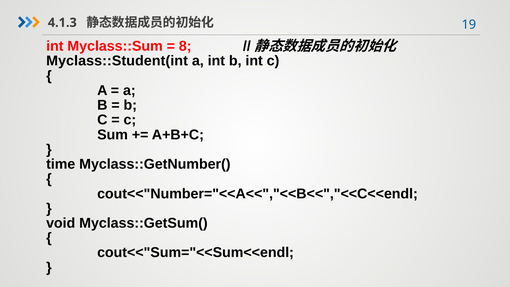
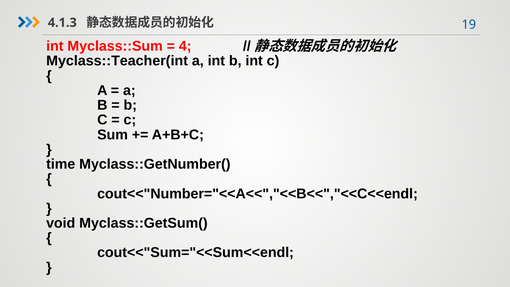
8: 8 -> 4 (185, 46)
Myclass::Student(int: Myclass::Student(int -> Myclass::Teacher(int (117, 61)
